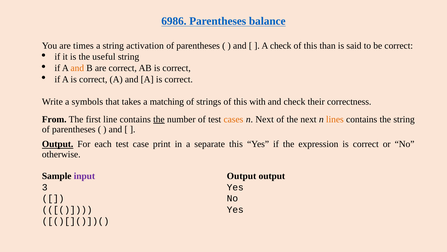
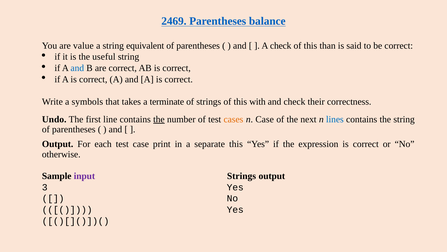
6986: 6986 -> 2469 (174, 21)
times: times -> value (83, 46)
activation: activation -> equivalent (145, 46)
and colour: orange -> blue (77, 68)
matching: matching -> terminate (167, 101)
From: From -> Undo (54, 119)
n Next: Next -> Case (265, 119)
lines colour: orange -> blue (335, 119)
Output underline: present -> none (58, 144)
Output: Output -> Strings (242, 176)
